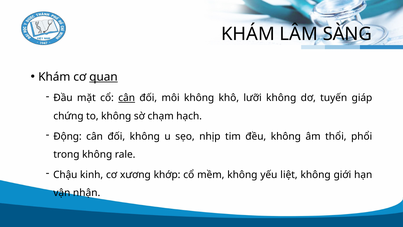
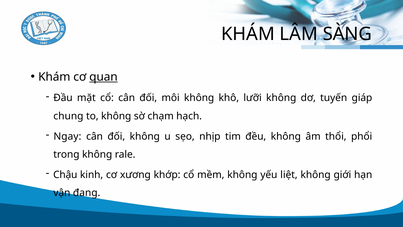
cân underline: present -> none (127, 98)
chứng: chứng -> chung (68, 116)
Động: Động -> Ngay (67, 136)
nhận: nhận -> đang (87, 193)
